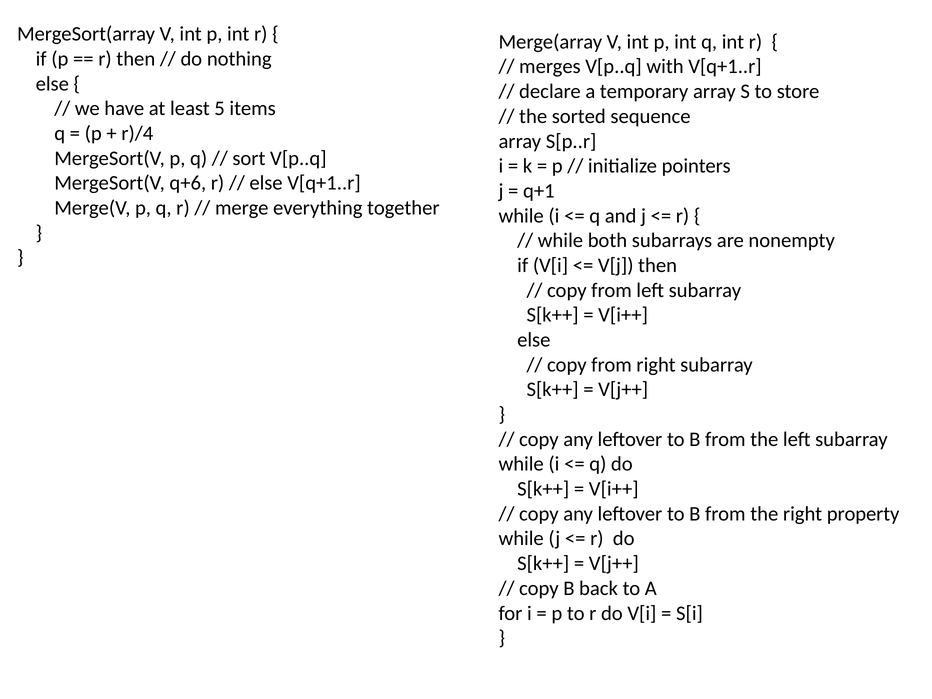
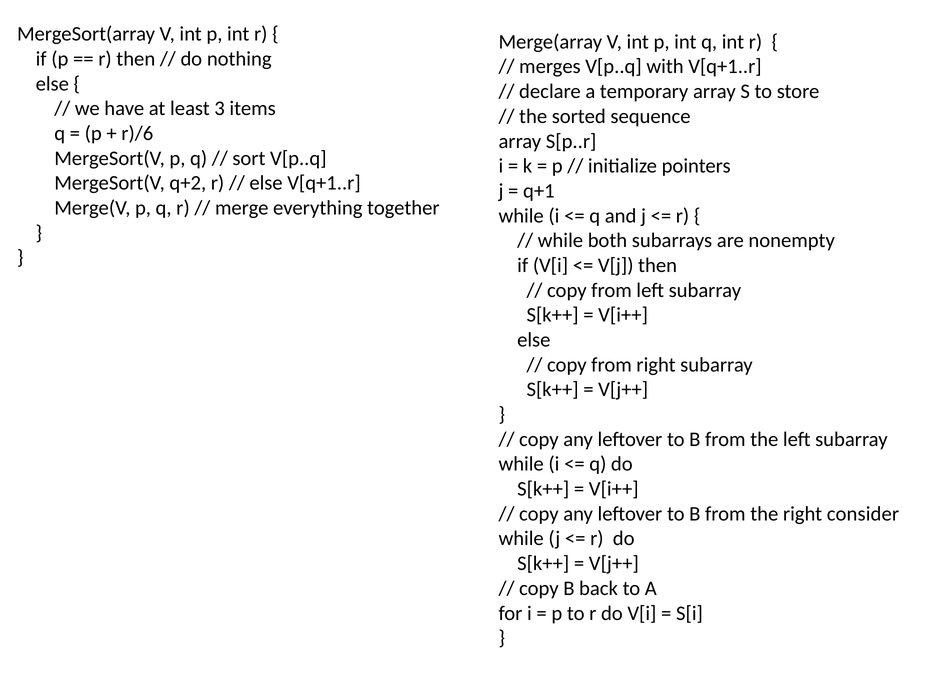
5: 5 -> 3 (220, 109)
r)/4: r)/4 -> r)/6 (137, 133)
q+6: q+6 -> q+2 (188, 183)
property: property -> consider (863, 514)
